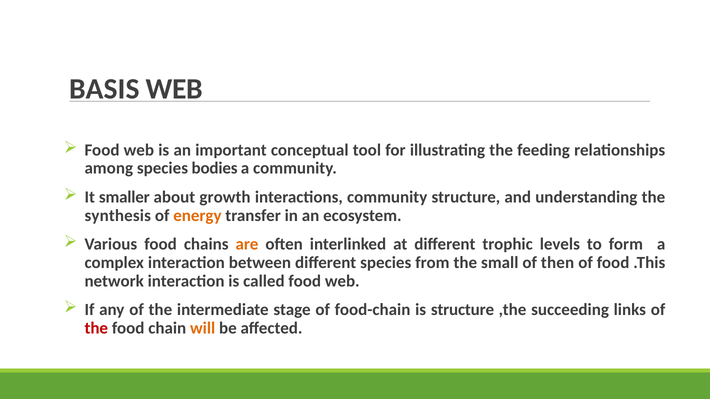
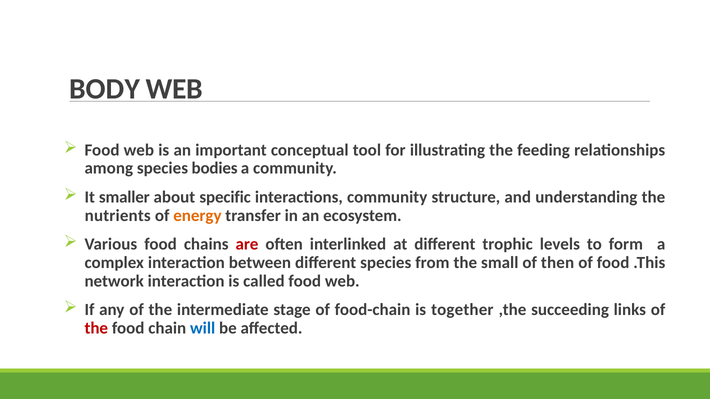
BASIS: BASIS -> BODY (105, 89)
growth: growth -> specific (225, 197)
synthesis: synthesis -> nutrients (118, 216)
are colour: orange -> red (247, 244)
is structure: structure -> together (462, 310)
will colour: orange -> blue (203, 328)
